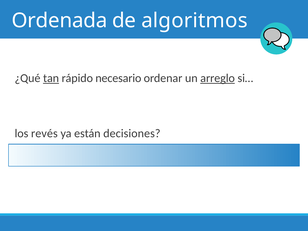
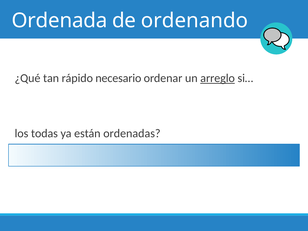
algoritmos: algoritmos -> ordenando (195, 21)
tan underline: present -> none (51, 78)
revés: revés -> todas (44, 133)
decisiones: decisiones -> ordenadas (132, 133)
